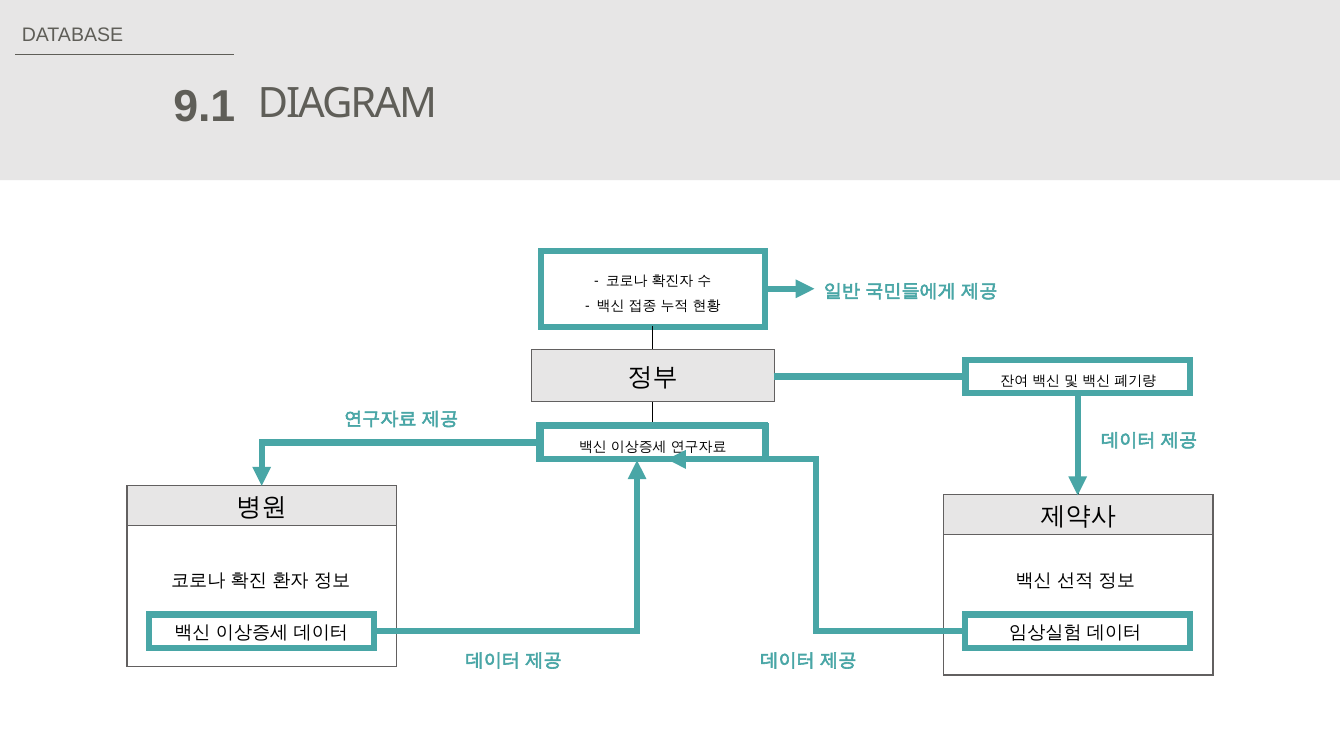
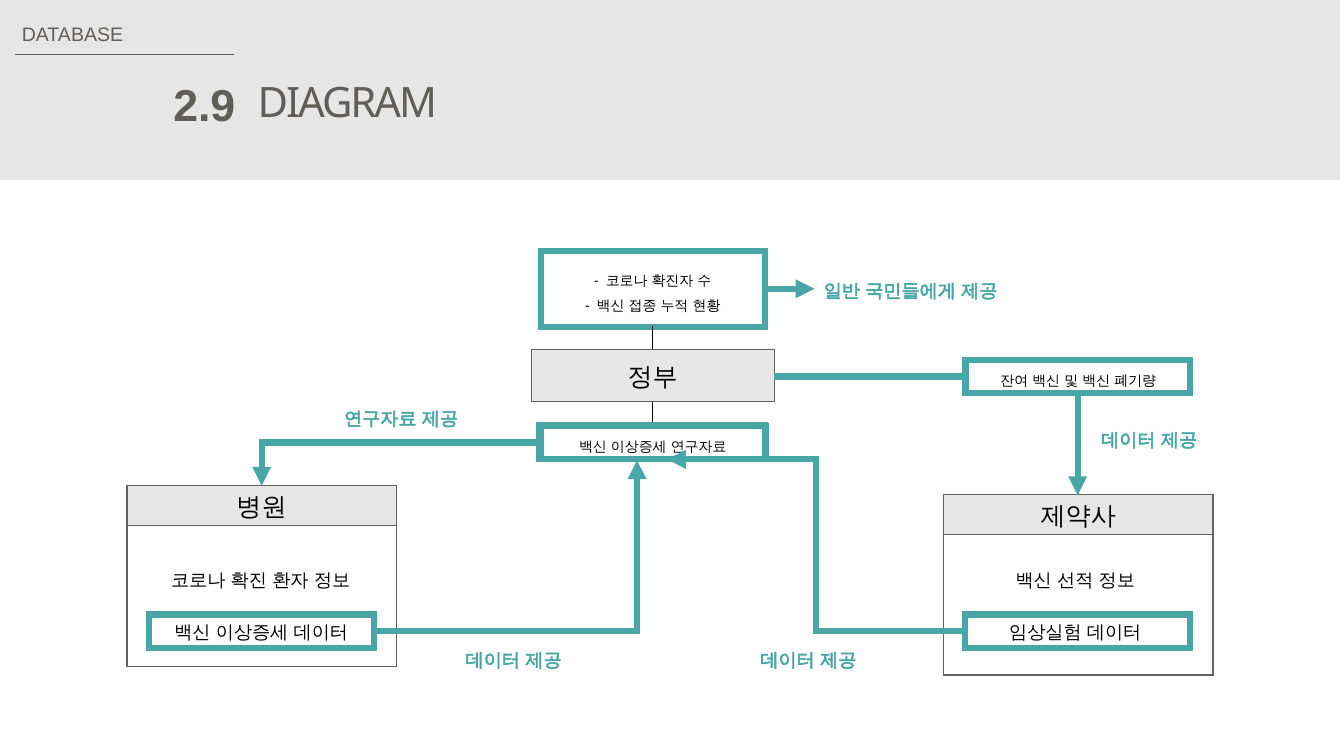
9.1: 9.1 -> 2.9 (204, 107)
